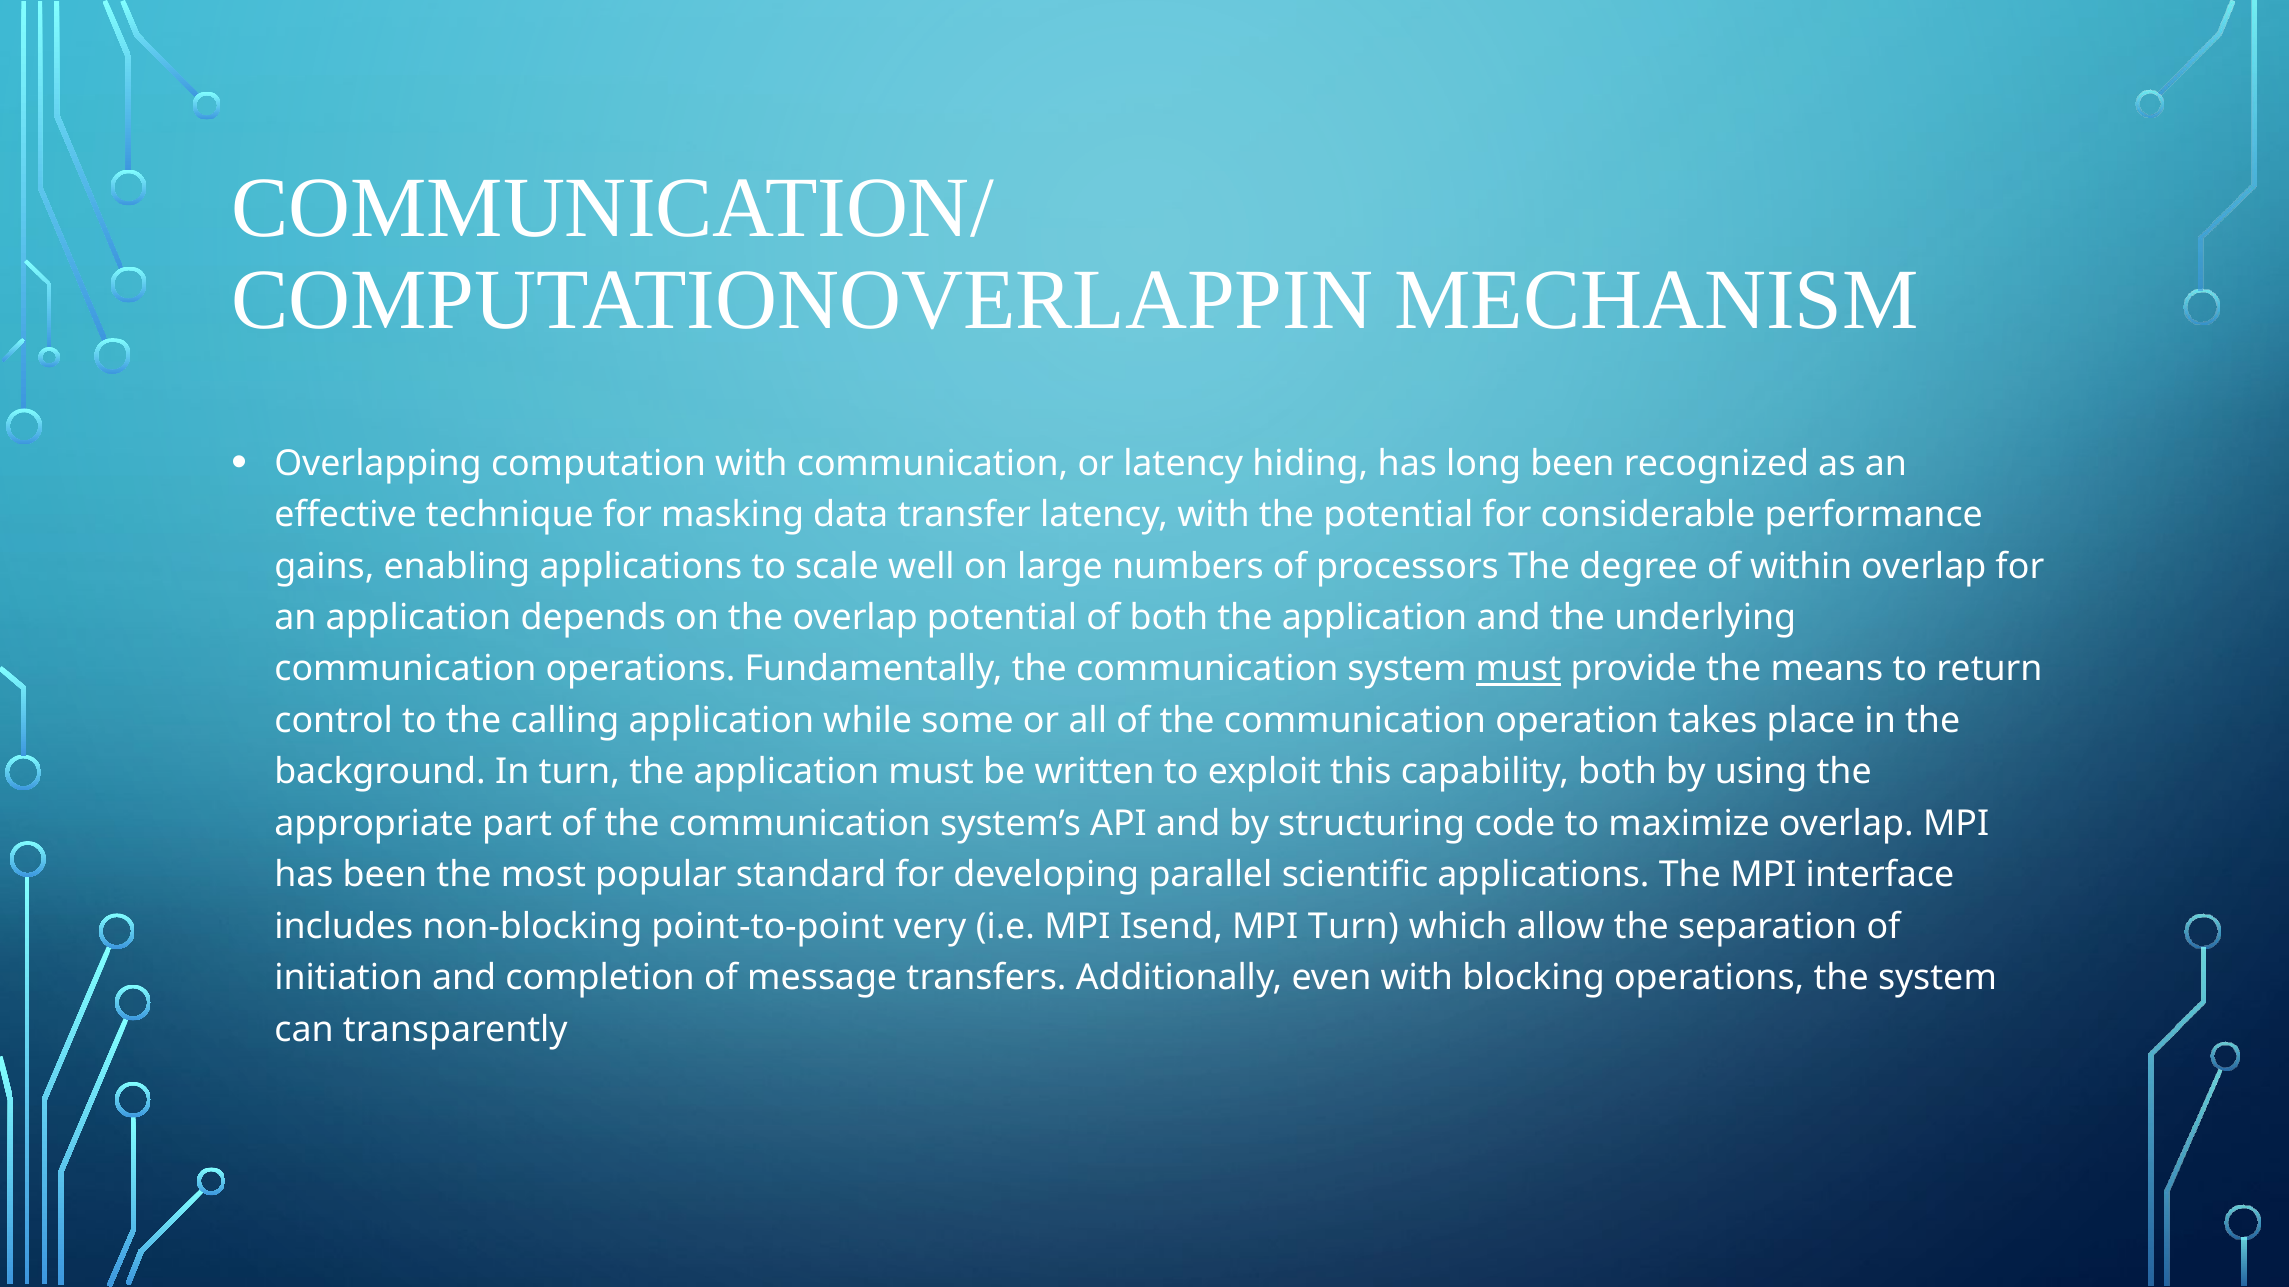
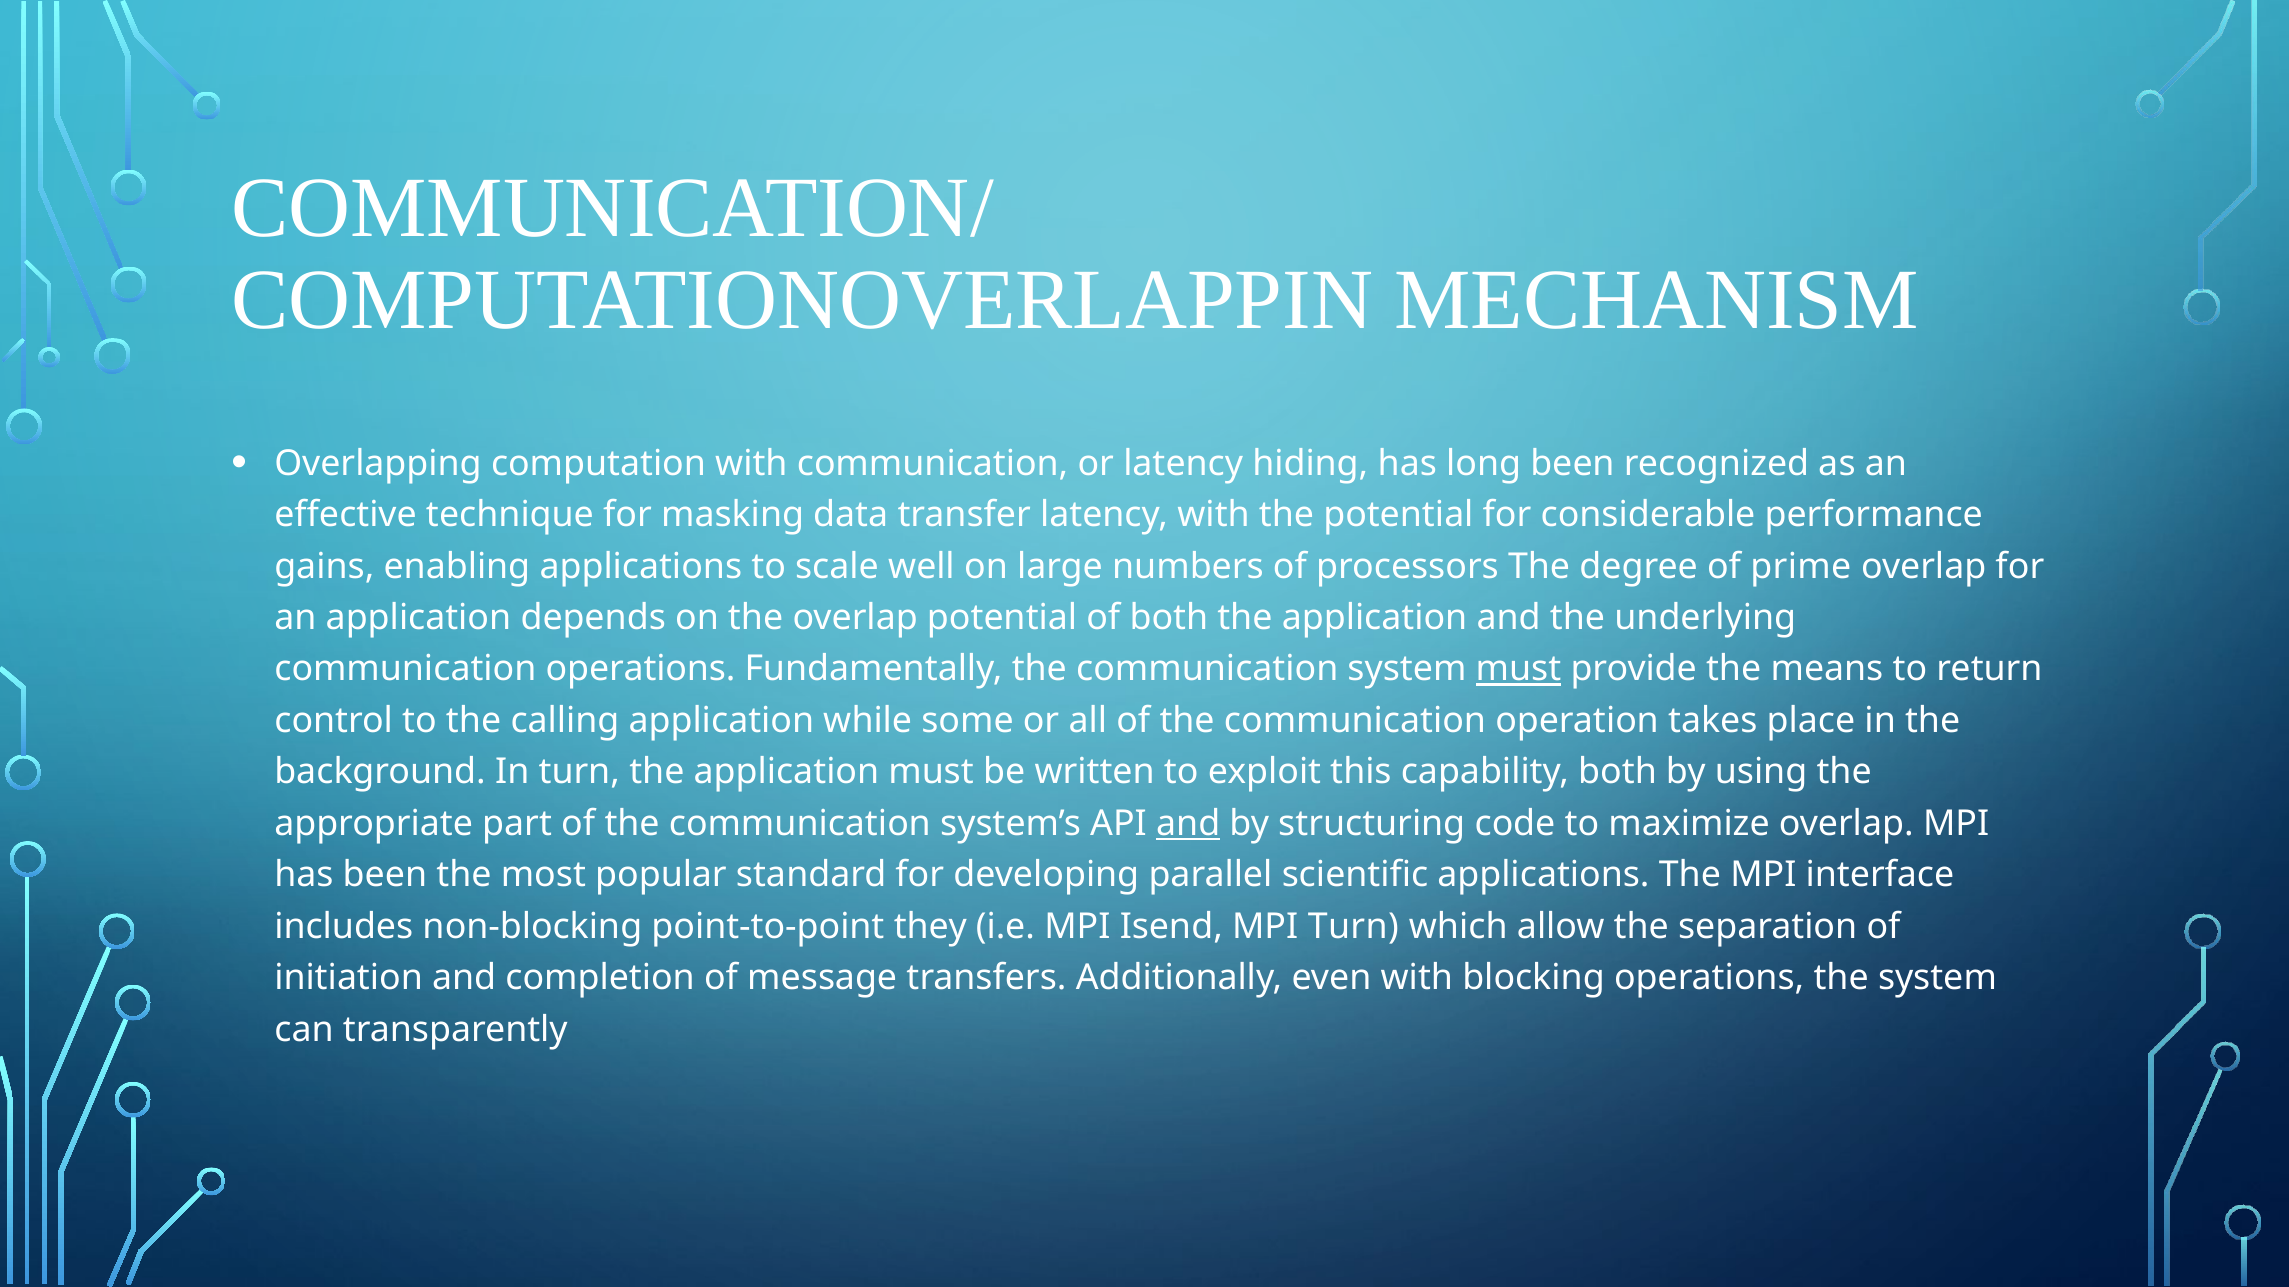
within: within -> prime (1801, 566)
and underline: none -> present (1188, 824)
very: very -> they (930, 927)
